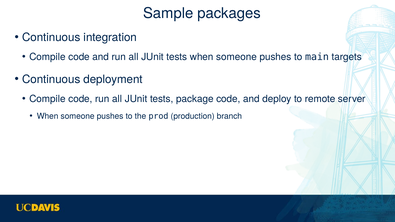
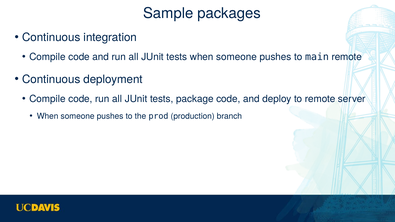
main targets: targets -> remote (347, 57)
